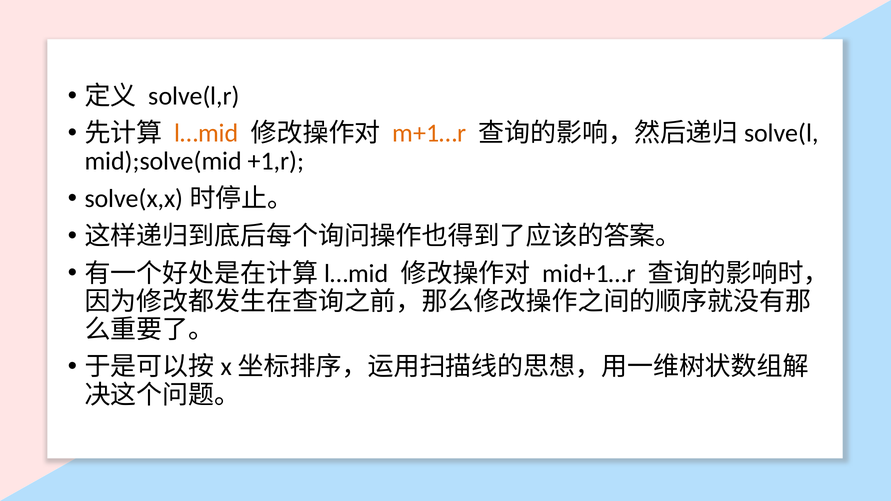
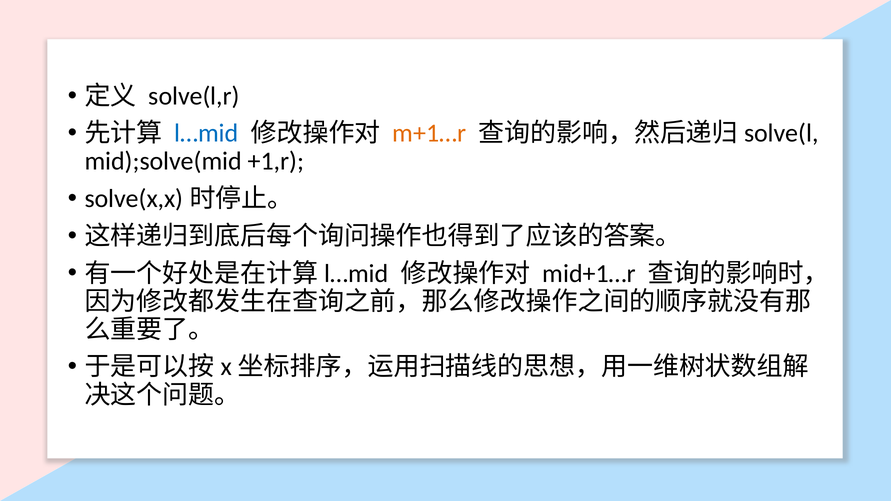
l…mid colour: orange -> blue (206, 133)
